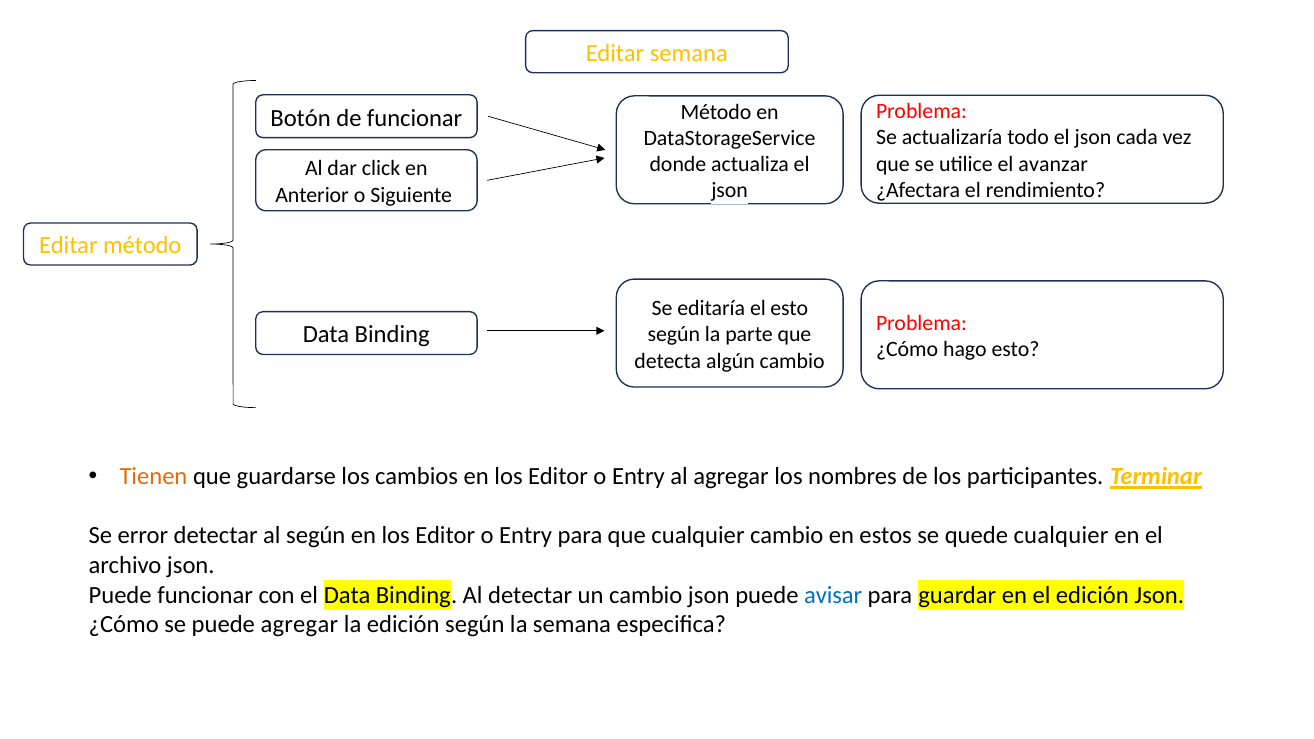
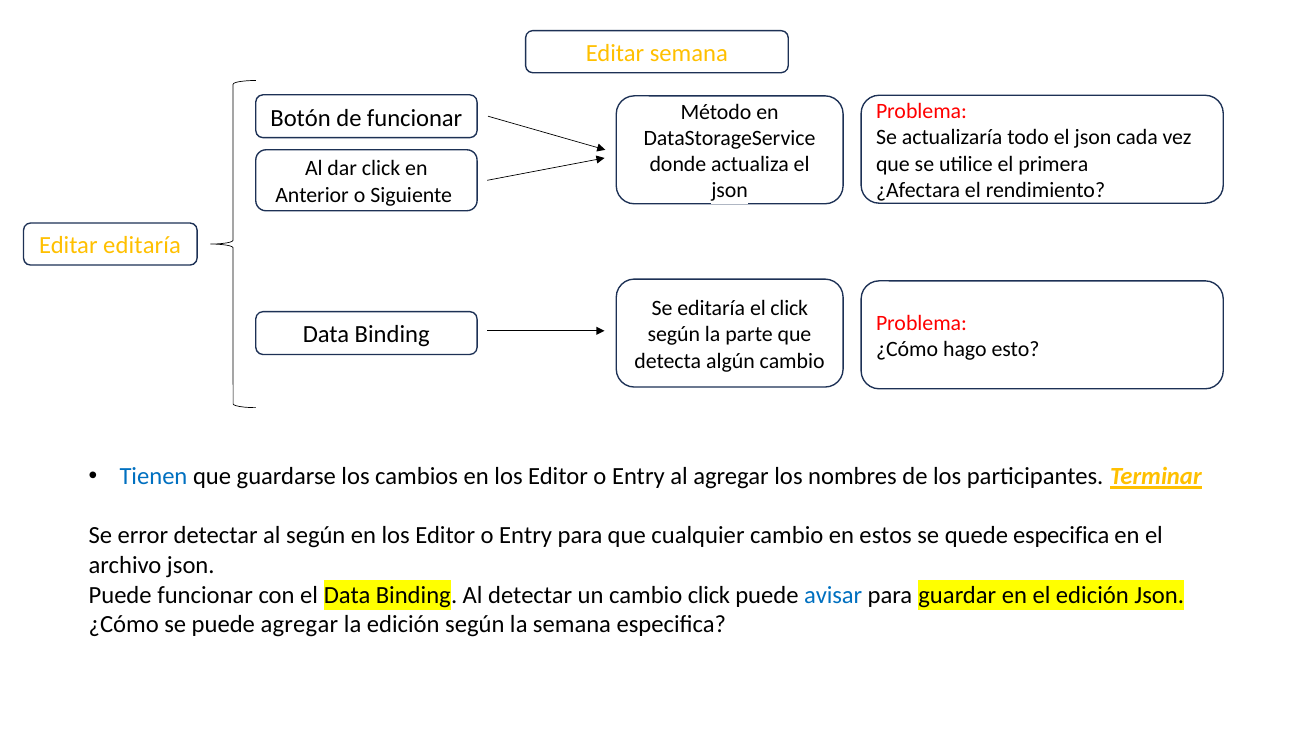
avanzar: avanzar -> primera (1053, 164)
Editar método: método -> editaría (142, 246)
el esto: esto -> click (789, 308)
Tienen colour: orange -> blue (153, 477)
quede cualquier: cualquier -> especifica (1061, 536)
cambio json: json -> click (709, 595)
